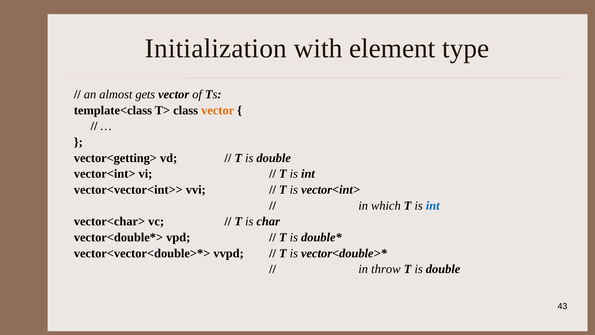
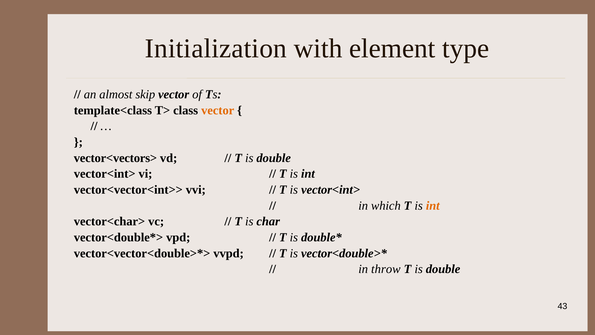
gets: gets -> skip (145, 94)
vector<getting>: vector<getting> -> vector<vectors> (115, 158)
int colour: blue -> orange (433, 205)
